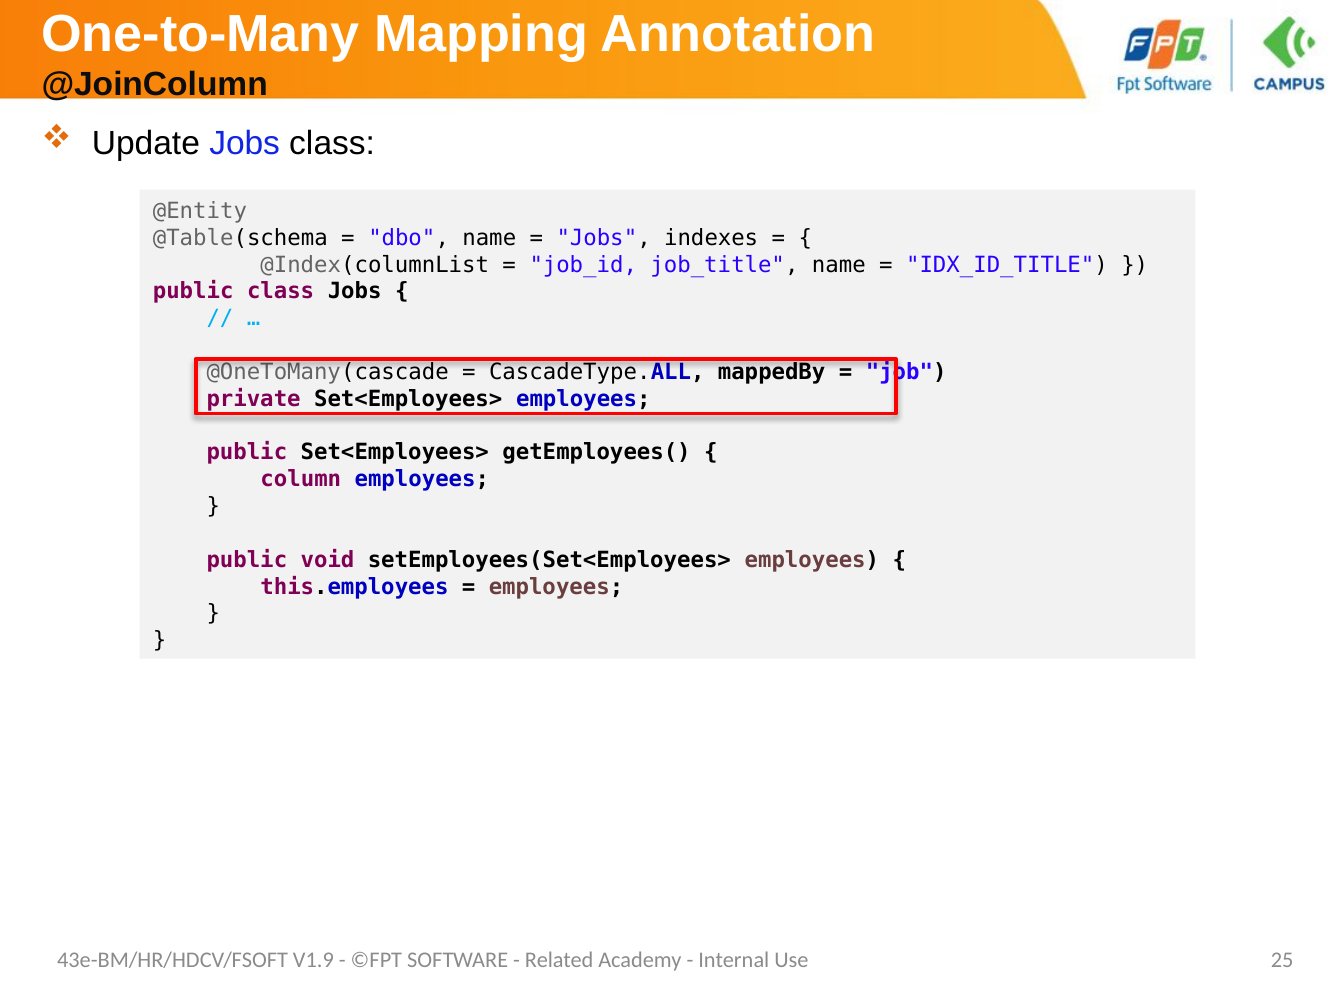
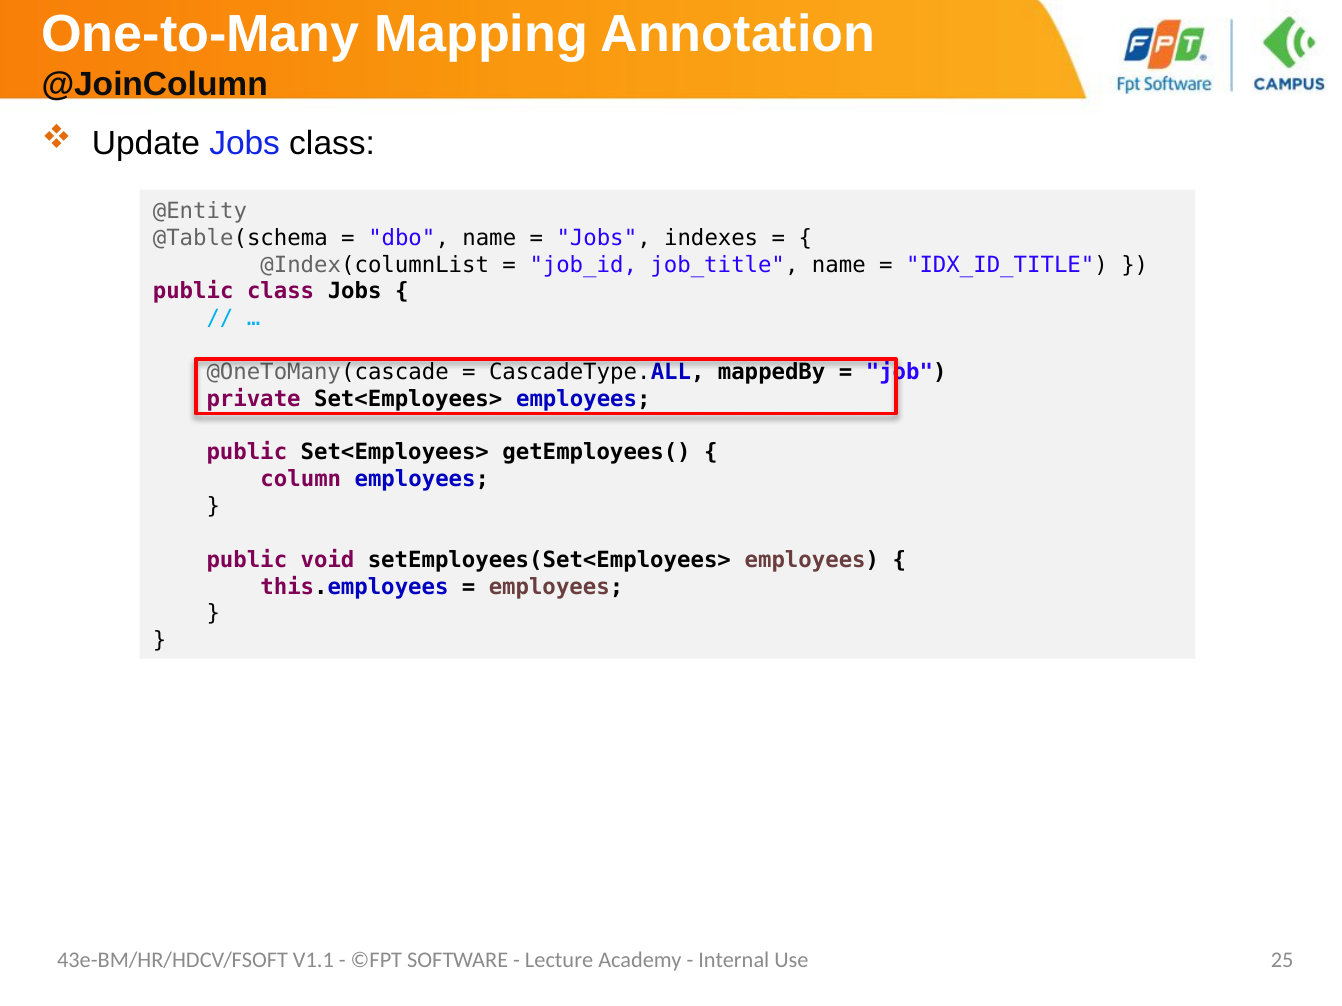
V1.9: V1.9 -> V1.1 (313, 961)
Related: Related -> Lecture (559, 961)
